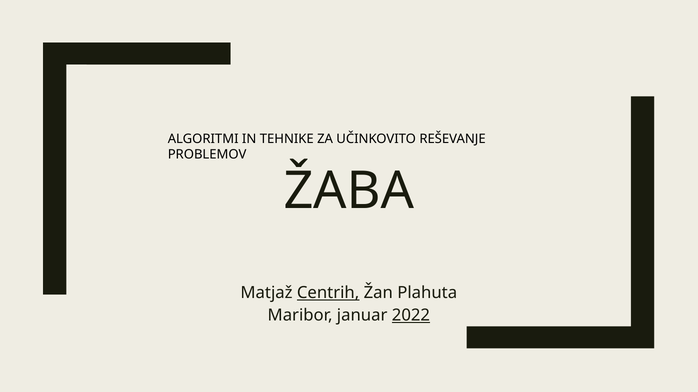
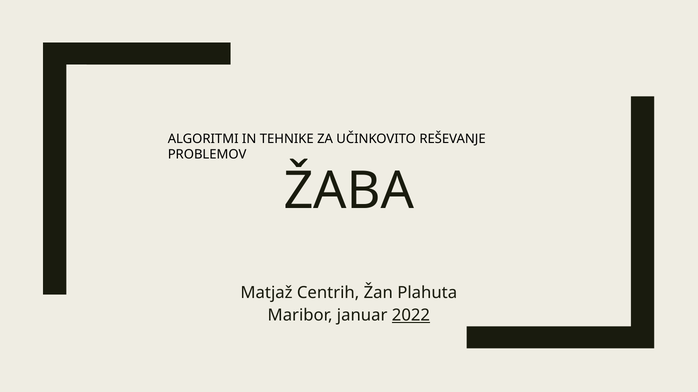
Centrih underline: present -> none (328, 293)
